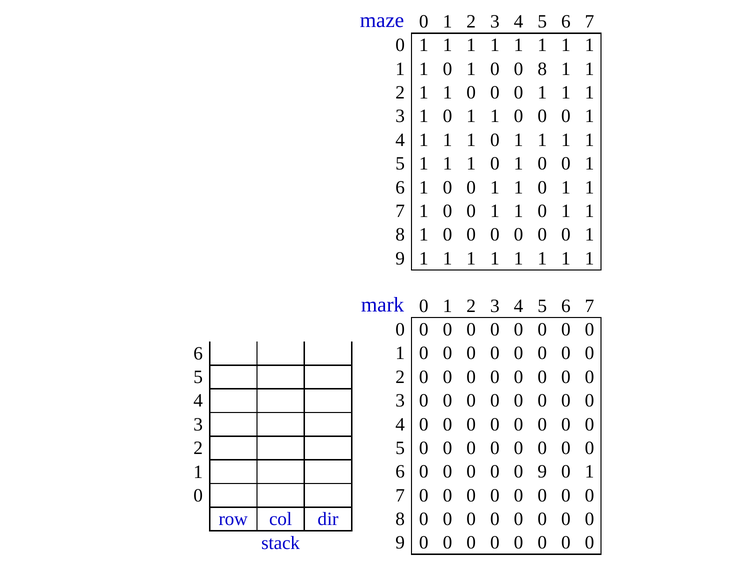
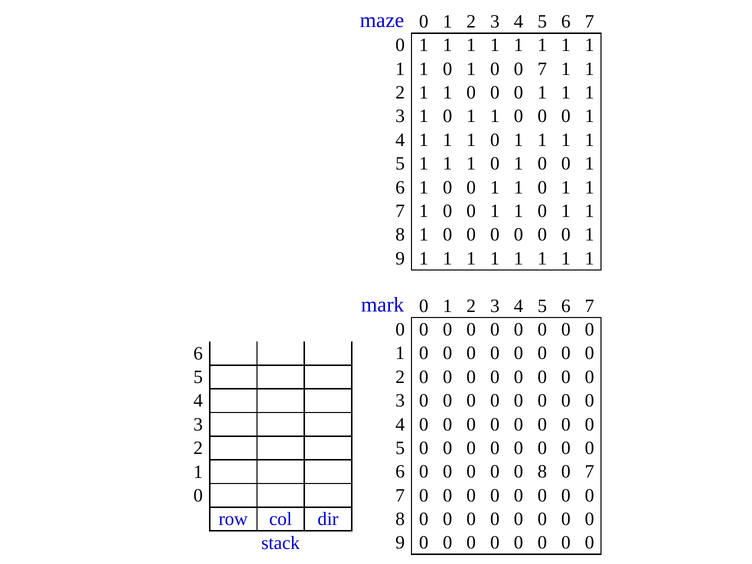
1 0 0 8: 8 -> 7 (542, 69)
9: 9 -> 8 (542, 472)
1: 1 -> 7 (590, 472)
